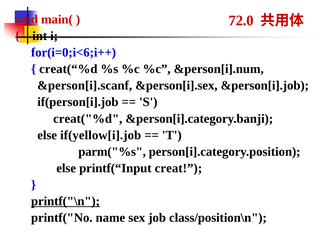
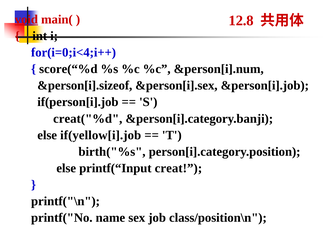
72.0: 72.0 -> 12.8 (241, 21)
for(i=0;i<6;i++: for(i=0;i<6;i++ -> for(i=0;i<4;i++ (74, 52)
creat(“%d: creat(“%d -> score(“%d (68, 69)
&person[i].scanf: &person[i].scanf -> &person[i].sizeof (85, 85)
parm("%s: parm("%s -> birth("%s (112, 151)
printf("\n underline: present -> none (65, 201)
